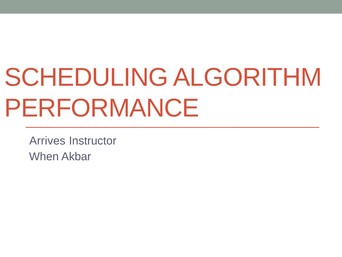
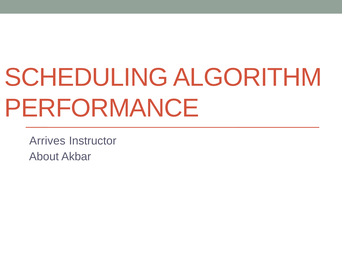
When: When -> About (44, 156)
